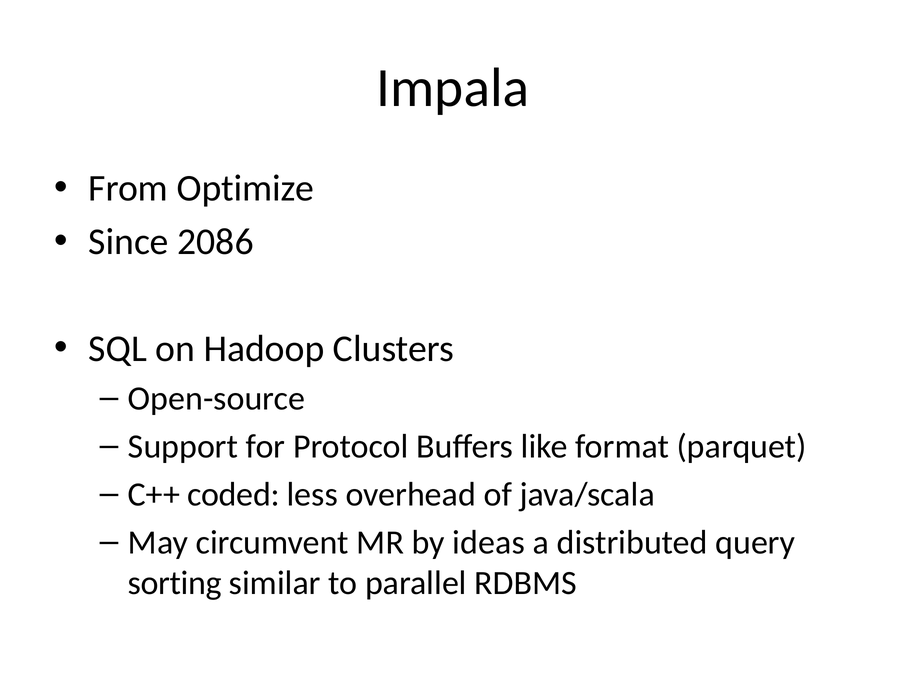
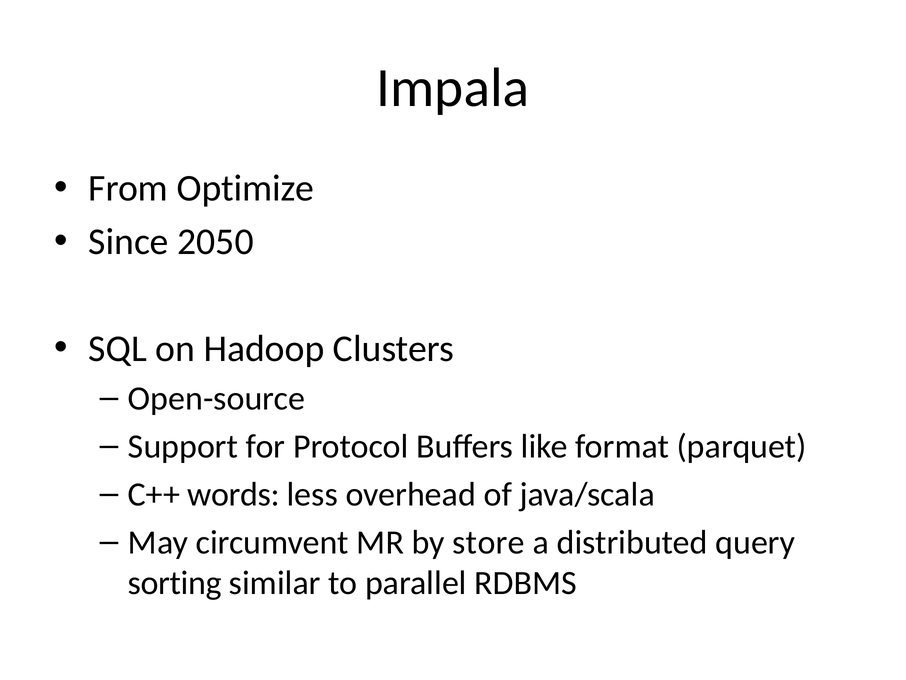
2086: 2086 -> 2050 (215, 242)
coded: coded -> words (234, 494)
ideas: ideas -> store (489, 542)
